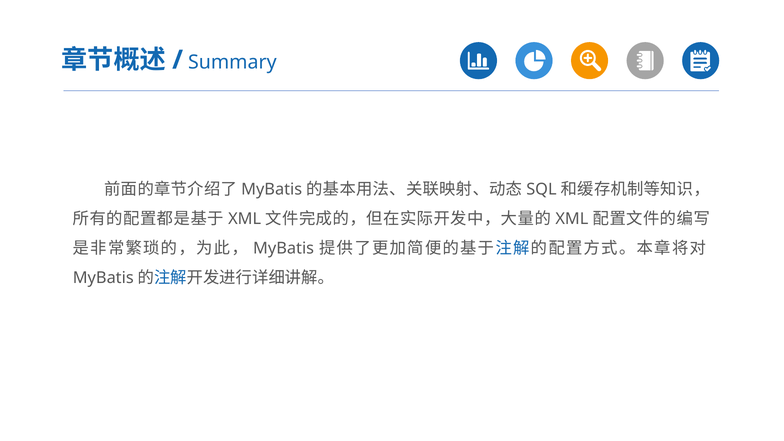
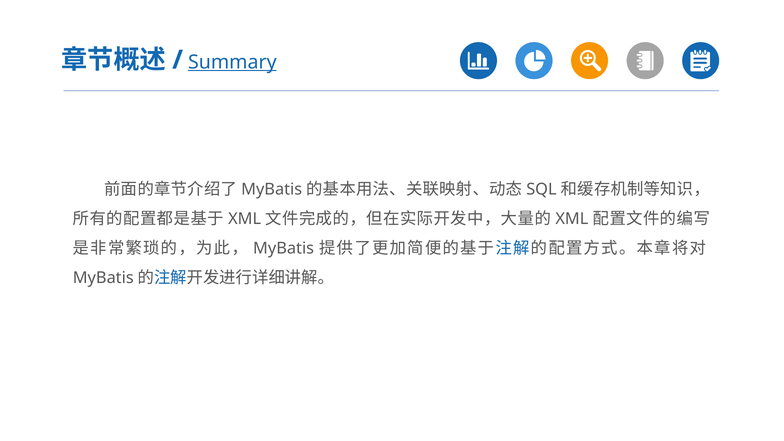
Summary underline: none -> present (232, 62)
